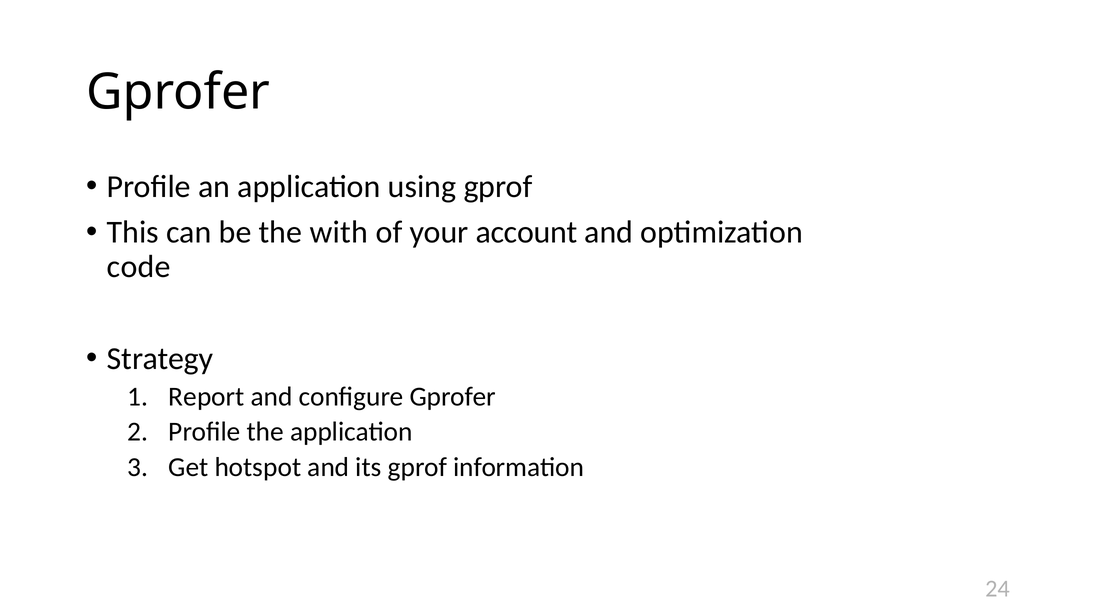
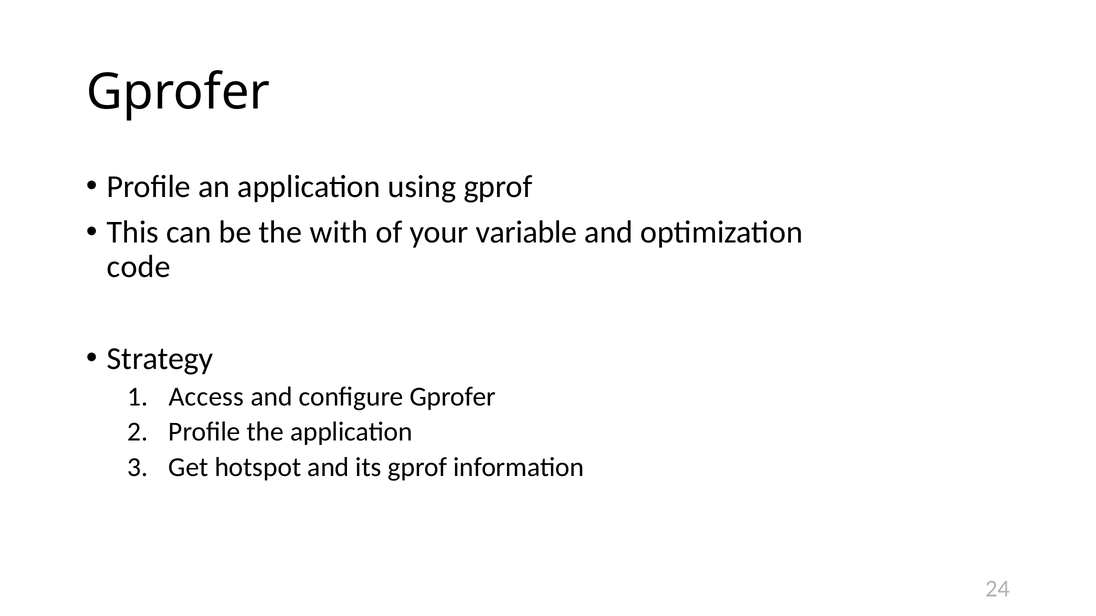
account: account -> variable (527, 233)
Report: Report -> Access (206, 397)
